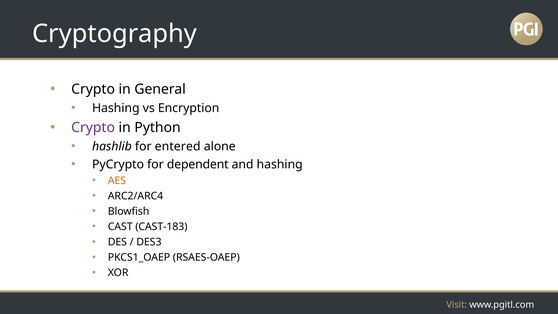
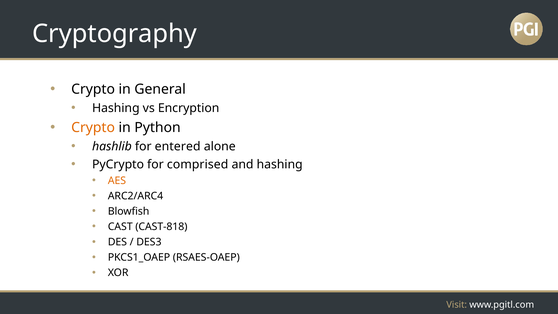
Crypto colour: purple -> orange (93, 128)
dependent: dependent -> comprised (198, 164)
CAST-183: CAST-183 -> CAST-818 (161, 227)
